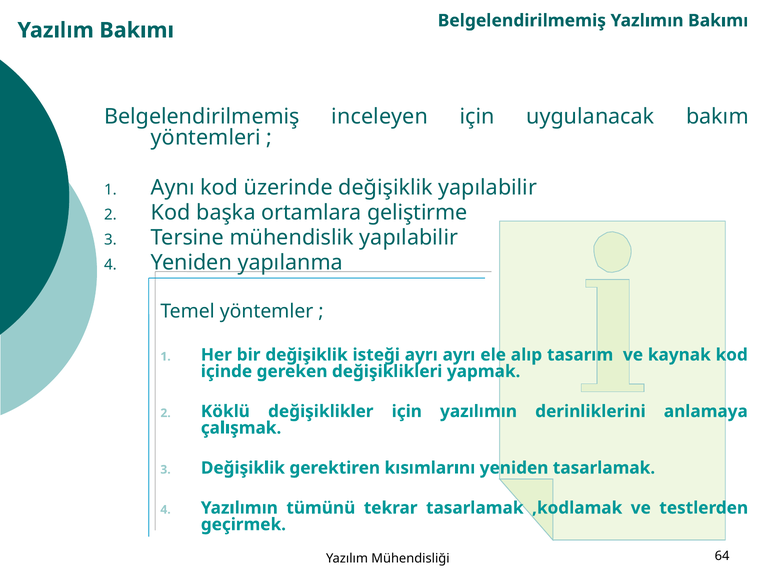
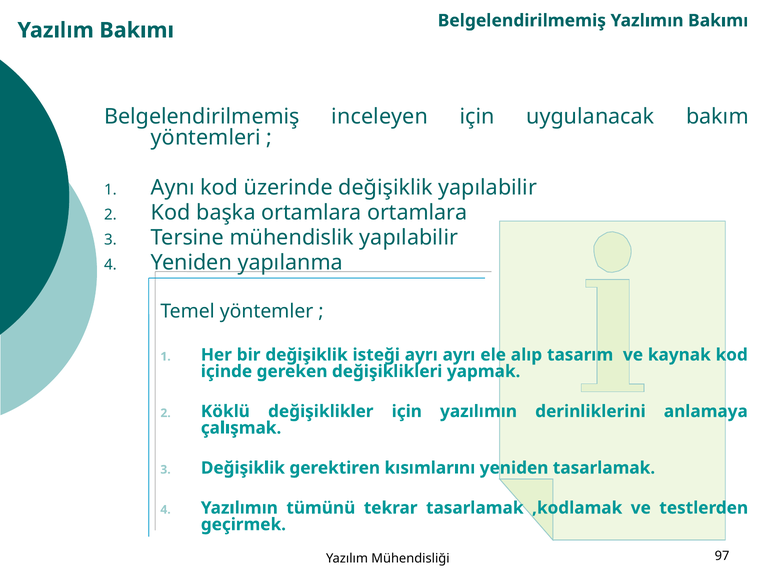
ortamlara geliştirme: geliştirme -> ortamlara (417, 213)
64: 64 -> 97 (722, 556)
